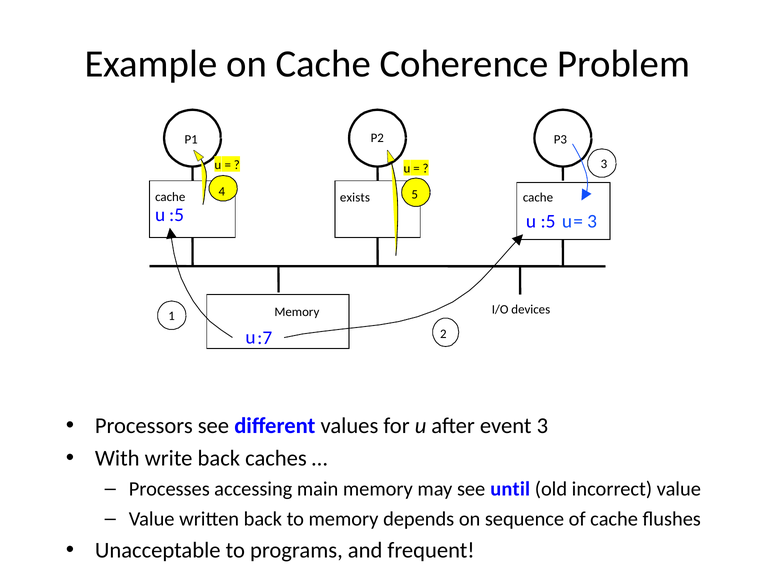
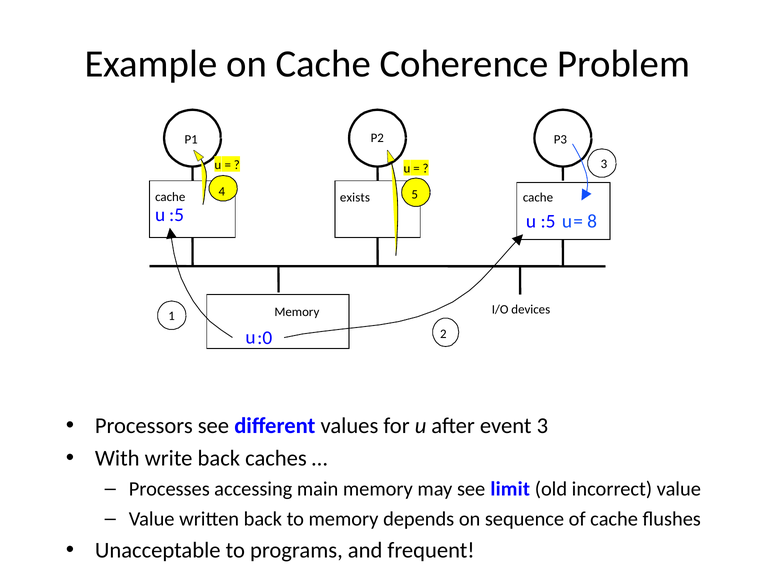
3: 3 -> 8 (592, 221)
:7: :7 -> :0 (265, 338)
until: until -> limit (510, 489)
